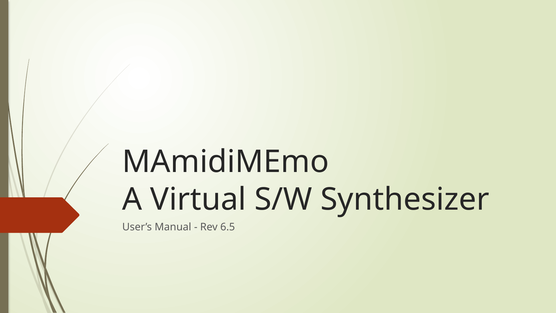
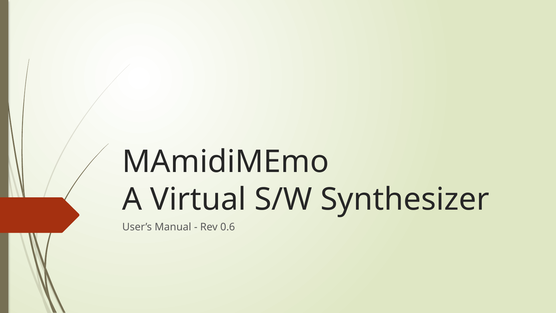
6.5: 6.5 -> 0.6 (228, 227)
